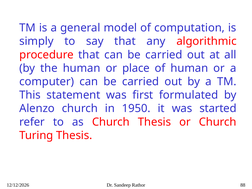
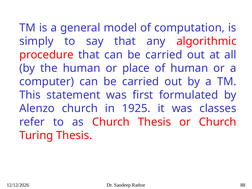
1950: 1950 -> 1925 (136, 108)
started: started -> classes (218, 108)
